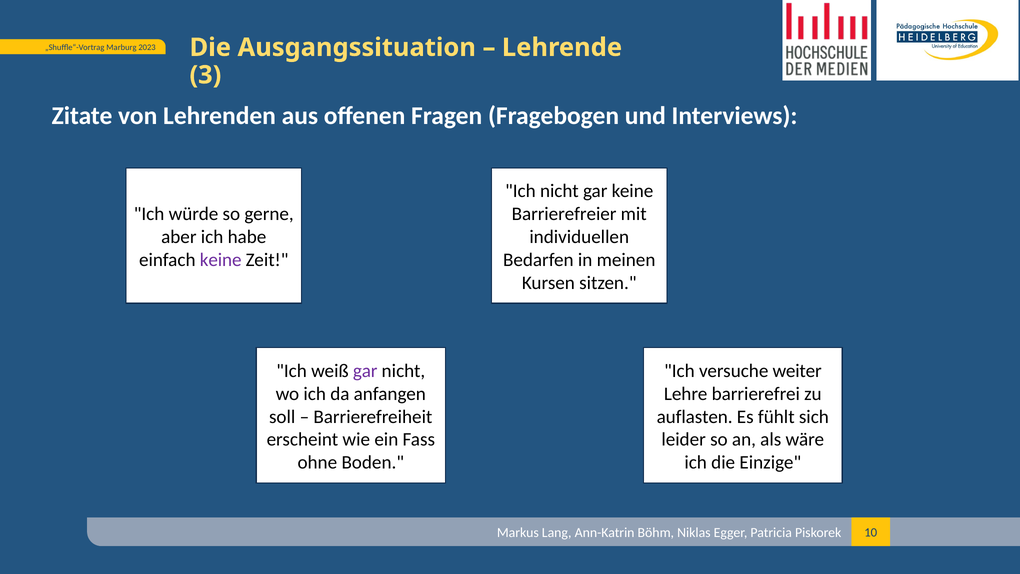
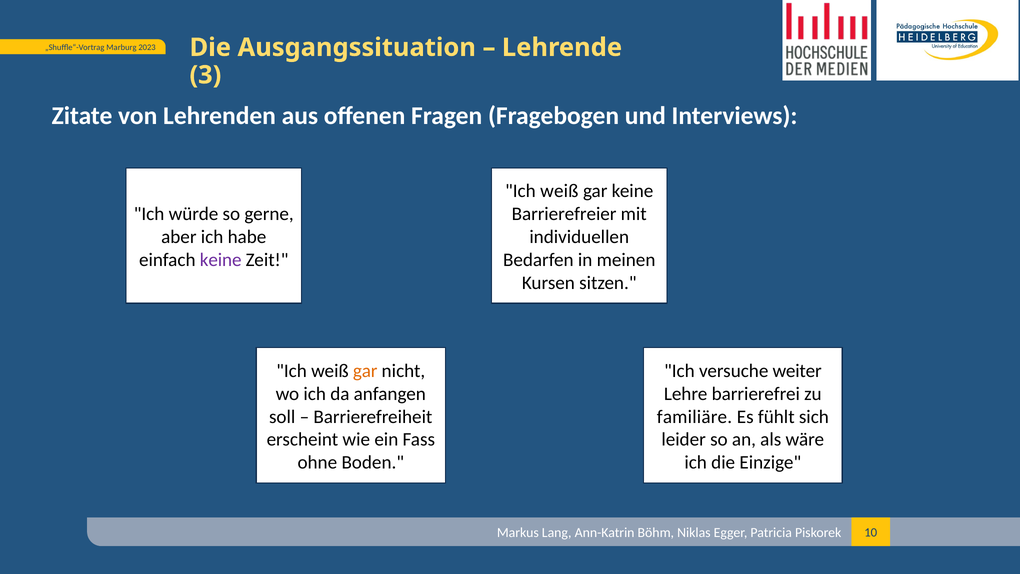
nicht: nicht -> weiß (559, 191)
gar colour: purple -> orange (365, 371)
auflasten: auflasten -> familiäre (694, 417)
